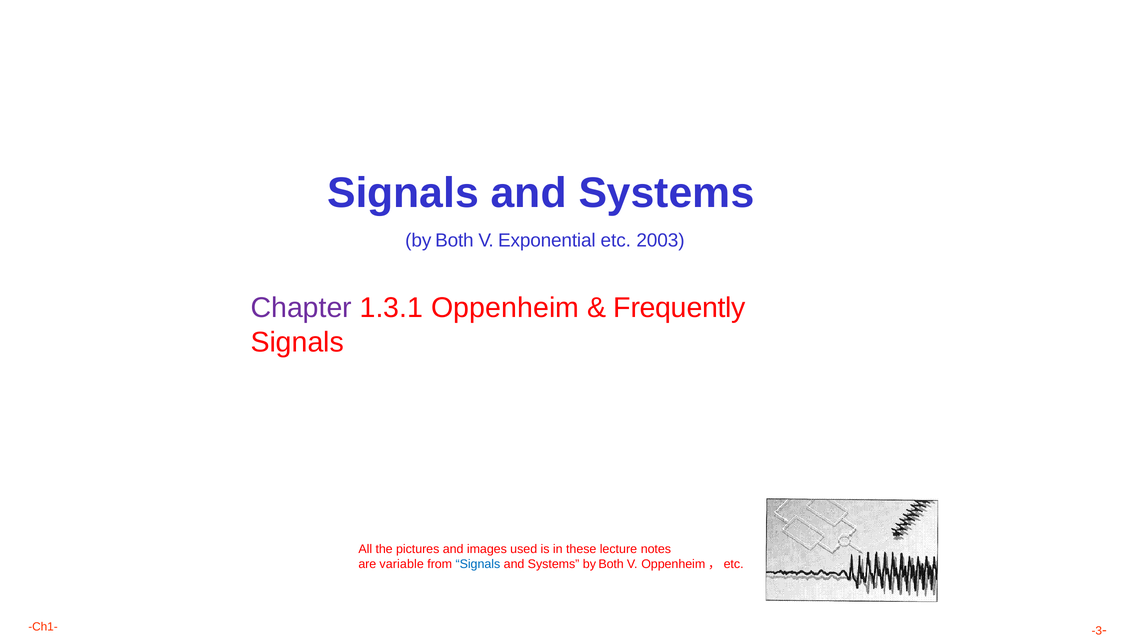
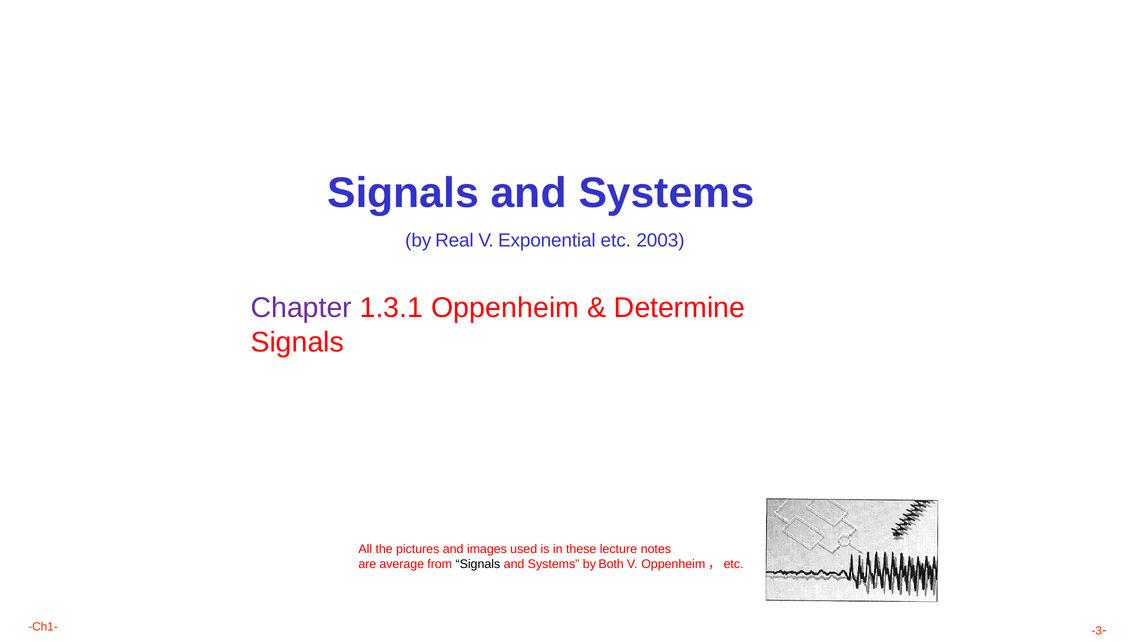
Both: Both -> Real (454, 240)
Frequently: Frequently -> Determine (679, 308)
variable: variable -> average (402, 564)
Signals colour: blue -> black (478, 564)
